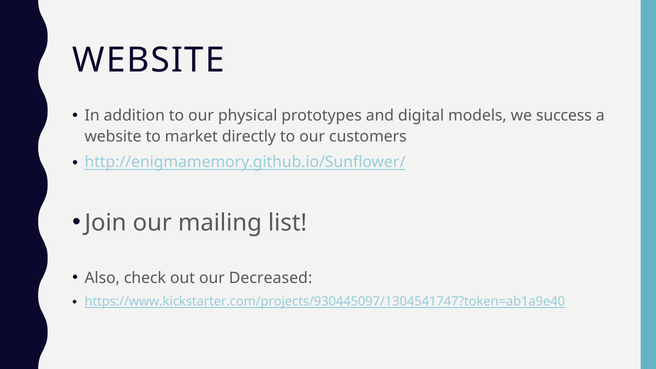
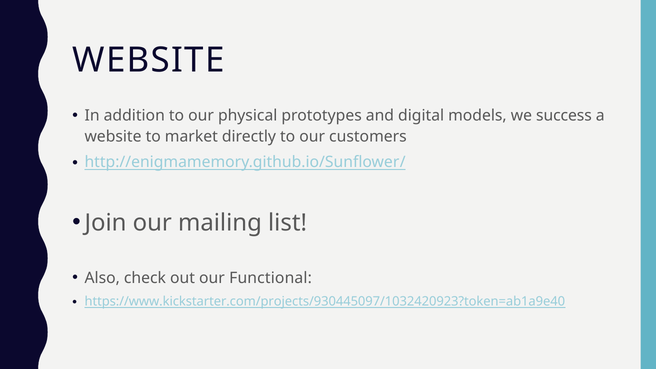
Decreased: Decreased -> Functional (271, 278)
https://www.kickstarter.com/projects/930445097/1304541747?token=ab1a9e40: https://www.kickstarter.com/projects/930445097/1304541747?token=ab1a9e40 -> https://www.kickstarter.com/projects/930445097/1032420923?token=ab1a9e40 (325, 302)
